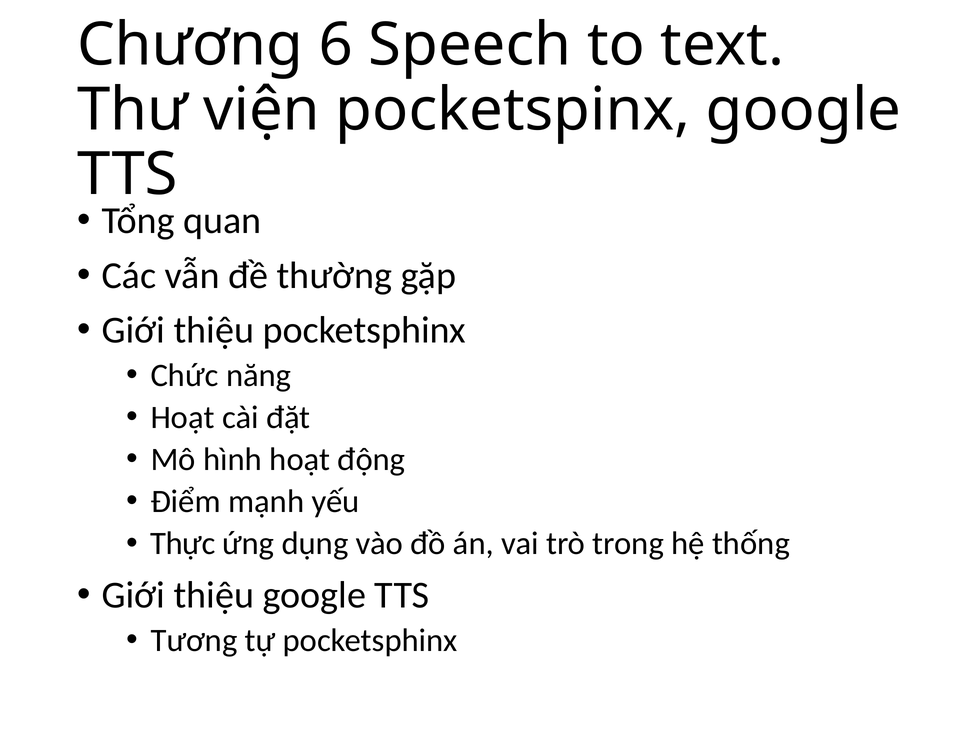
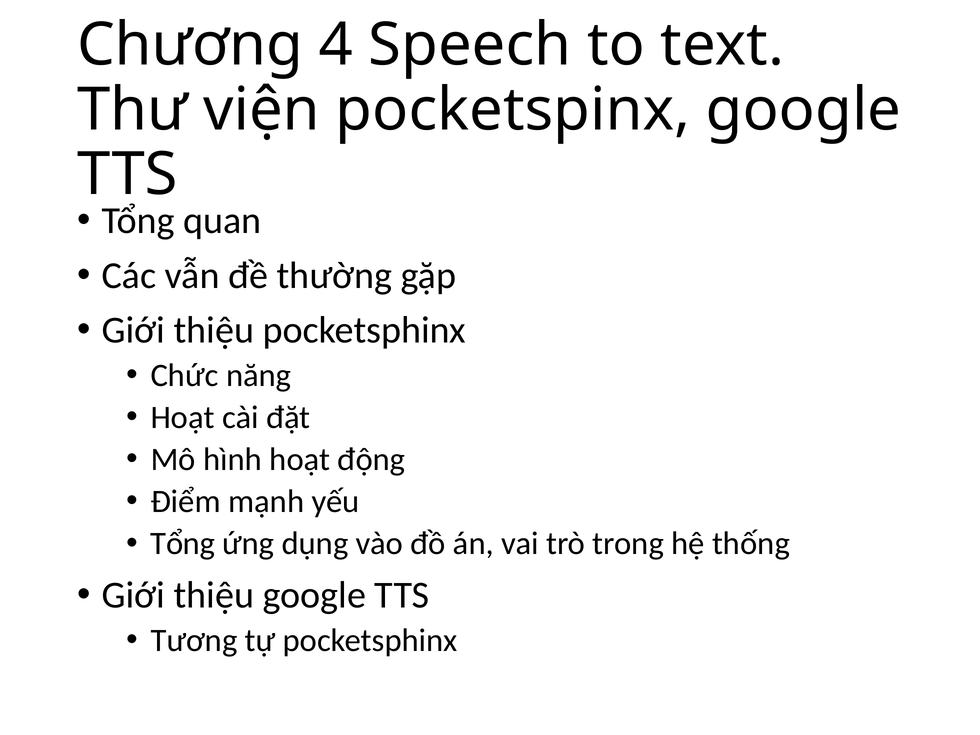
6: 6 -> 4 (336, 45)
Thực: Thực -> Tổng (183, 544)
